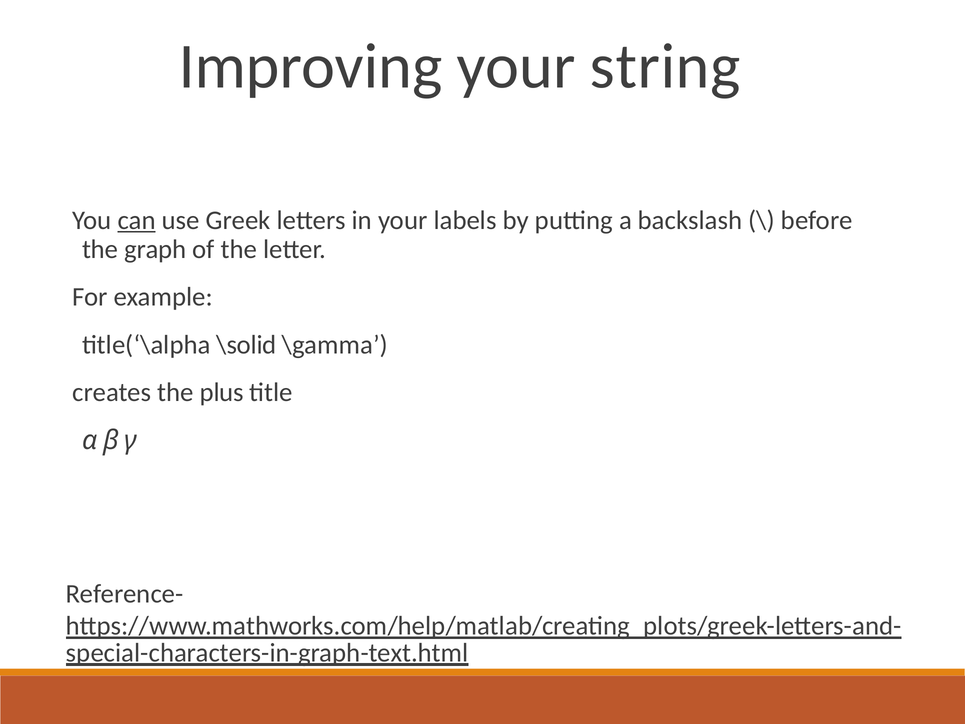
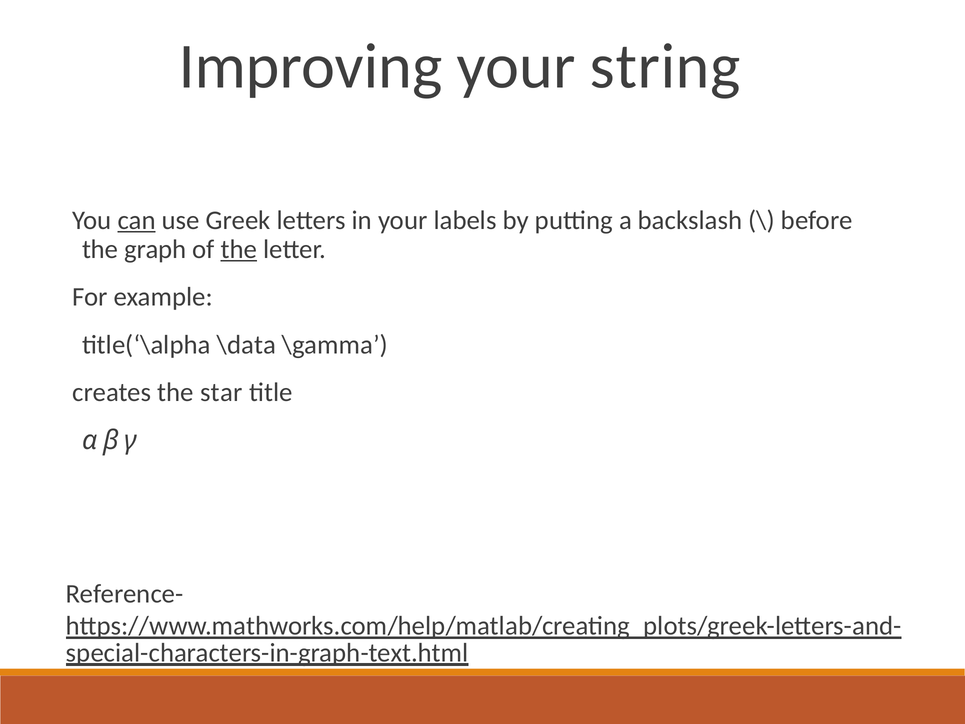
the underline: none -> present (239, 249)
\solid: \solid -> \data (246, 345)
plus: plus -> star (221, 392)
